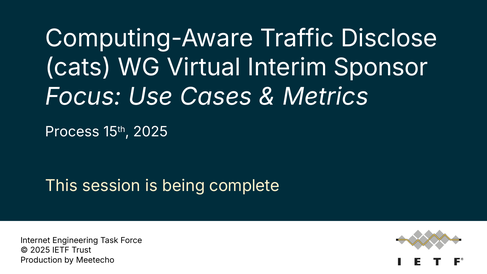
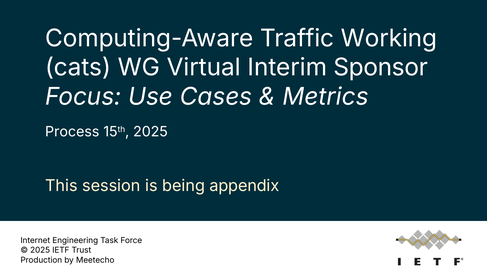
Disclose: Disclose -> Working (389, 38)
complete: complete -> appendix (244, 186)
